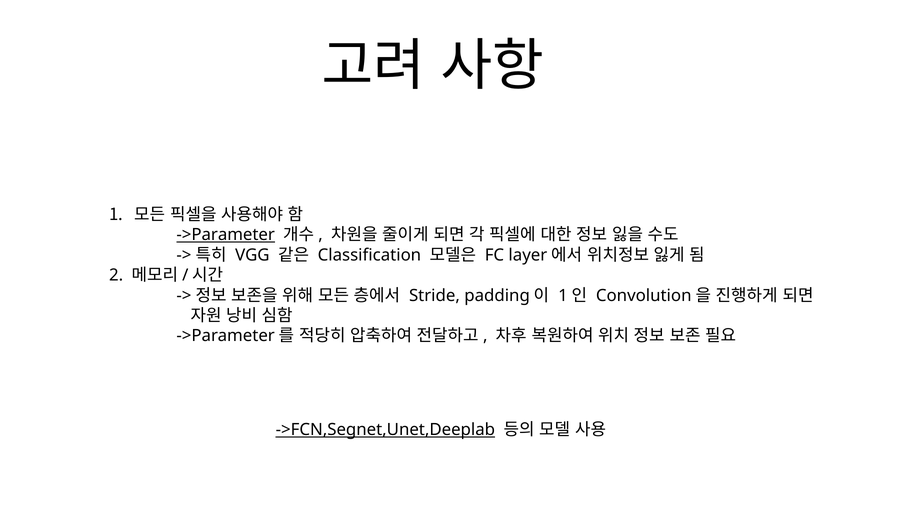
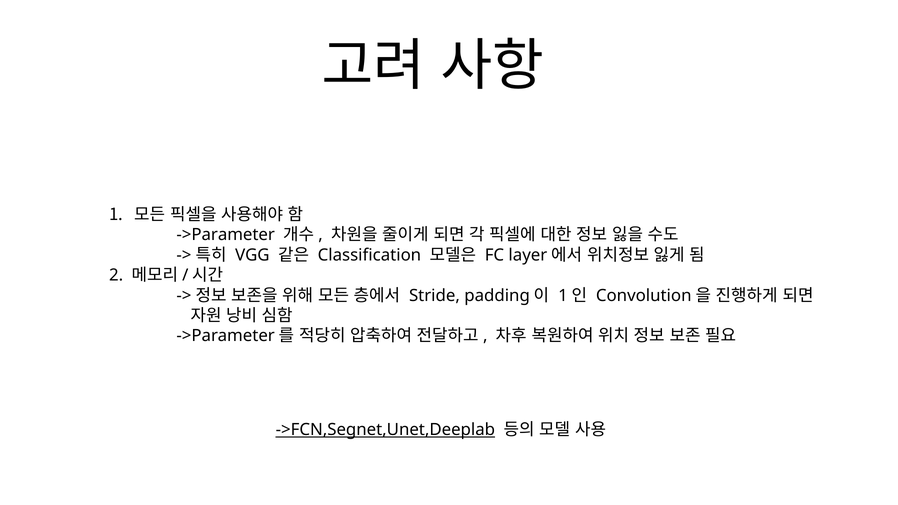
->Parameter underline: present -> none (226, 235)
